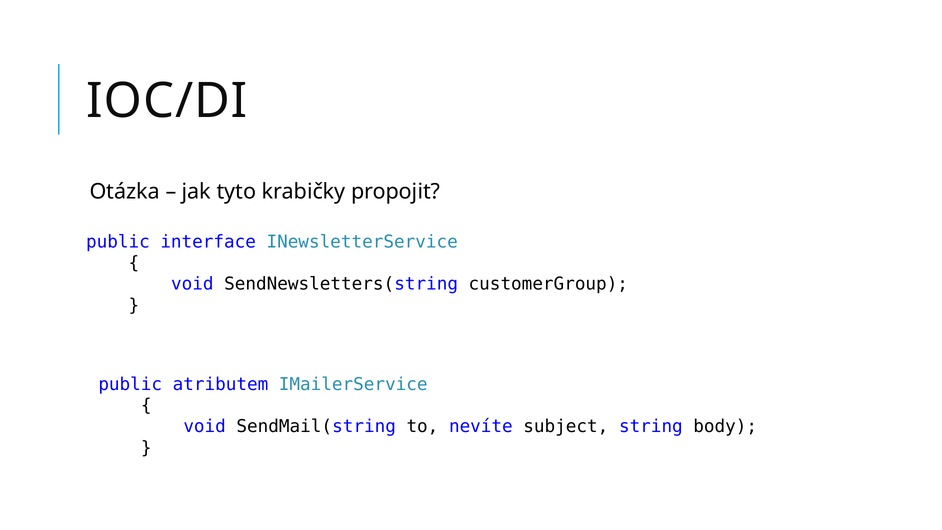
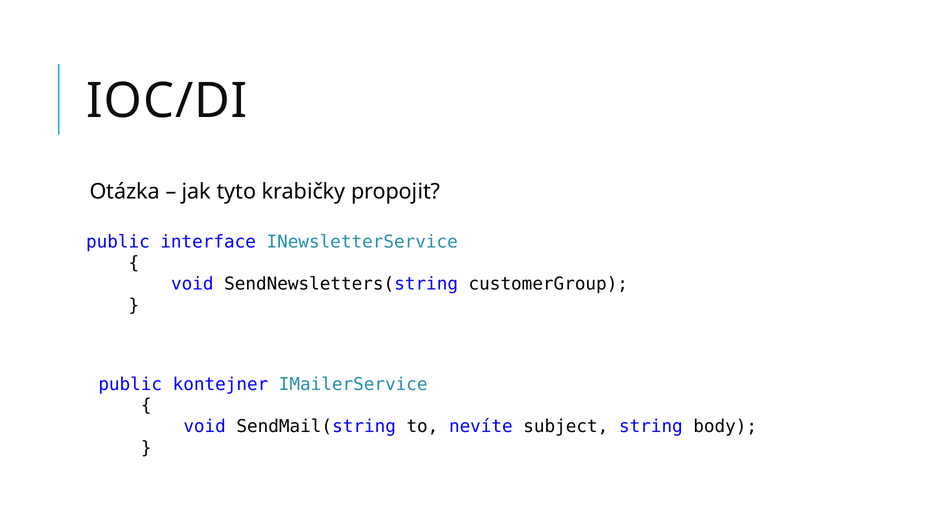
atributem: atributem -> kontejner (220, 384)
